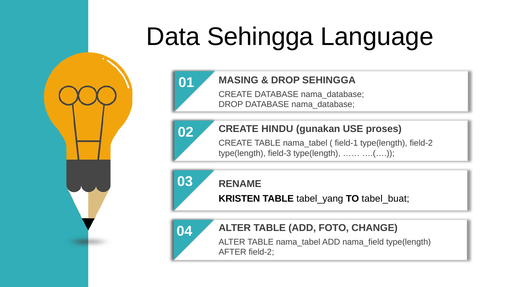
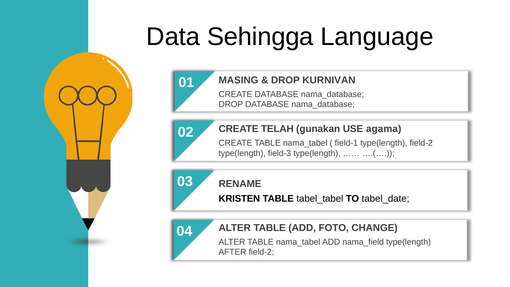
DROP SEHINGGA: SEHINGGA -> KURNIVAN (329, 80)
HINDU: HINDU -> TELAH (277, 129)
proses: proses -> agama (384, 129)
tabel_yang: tabel_yang -> tabel_tabel (320, 199)
tabel_buat: tabel_buat -> tabel_date (386, 199)
